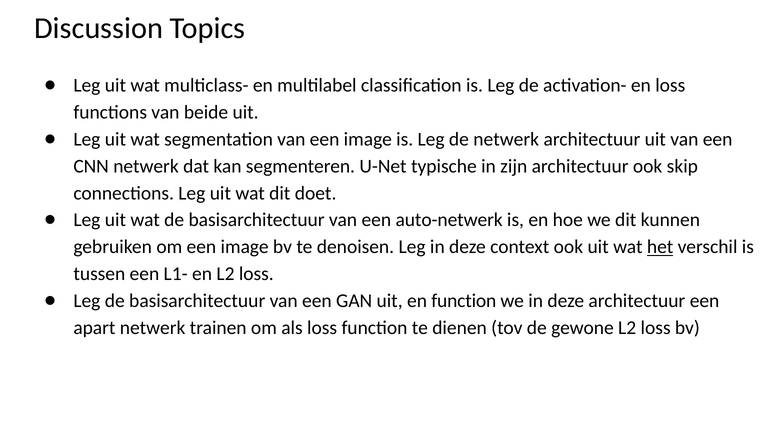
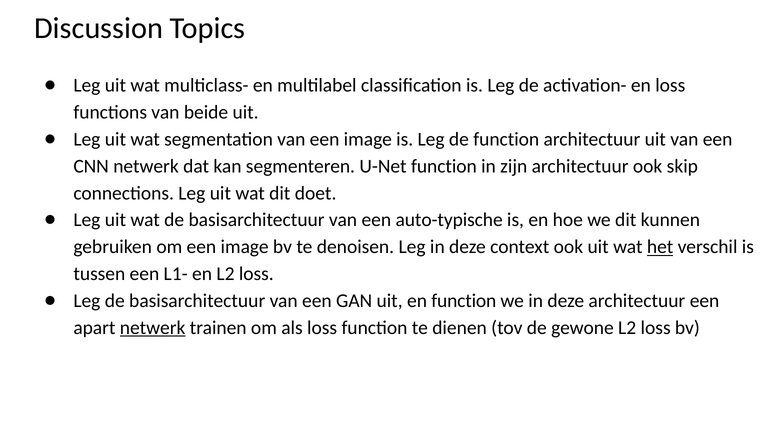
de netwerk: netwerk -> function (506, 139)
U-Net typische: typische -> function (444, 166)
auto-netwerk: auto-netwerk -> auto-typische (449, 220)
netwerk underline: none -> present (153, 328)
